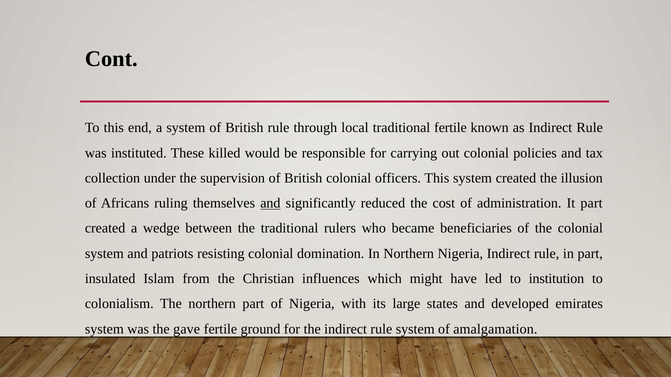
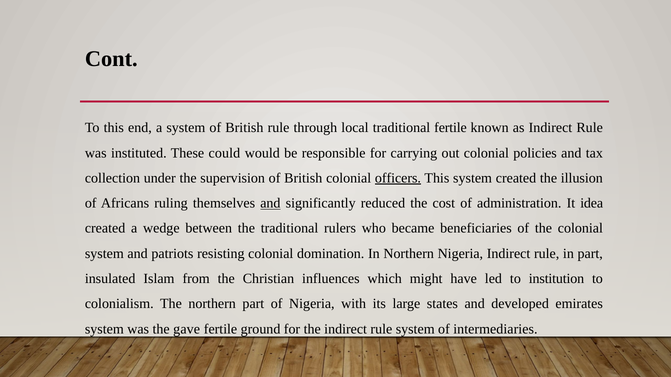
killed: killed -> could (224, 153)
officers underline: none -> present (398, 178)
It part: part -> idea (592, 203)
amalgamation: amalgamation -> intermediaries (495, 329)
